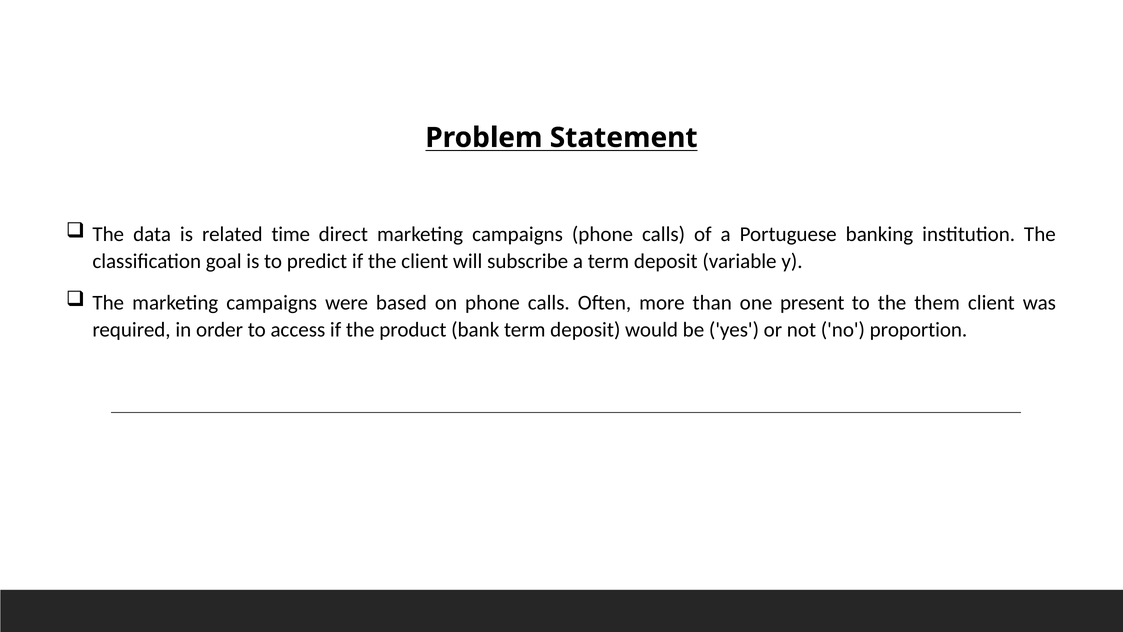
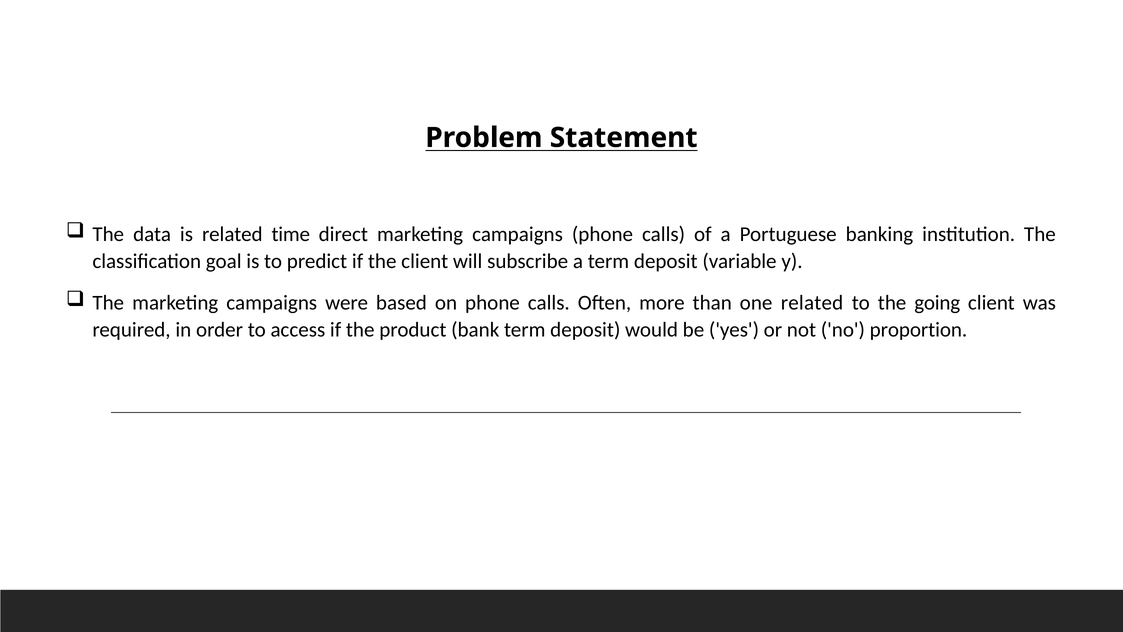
one present: present -> related (812, 302)
them: them -> going (937, 302)
